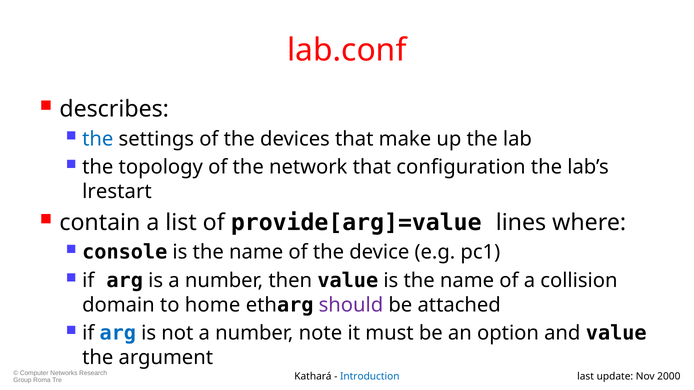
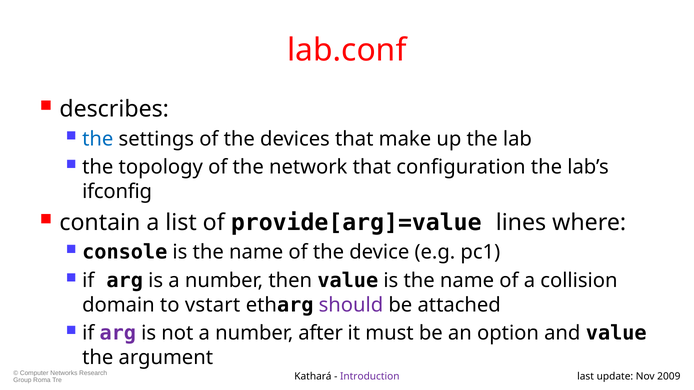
lrestart: lrestart -> ifconfig (117, 192)
home: home -> vstart (213, 305)
arg colour: blue -> purple (118, 334)
note: note -> after (321, 334)
Introduction colour: blue -> purple (370, 377)
2000: 2000 -> 2009 (669, 377)
